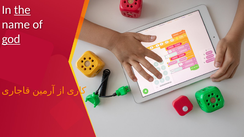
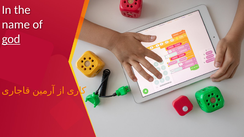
the underline: present -> none (22, 10)
